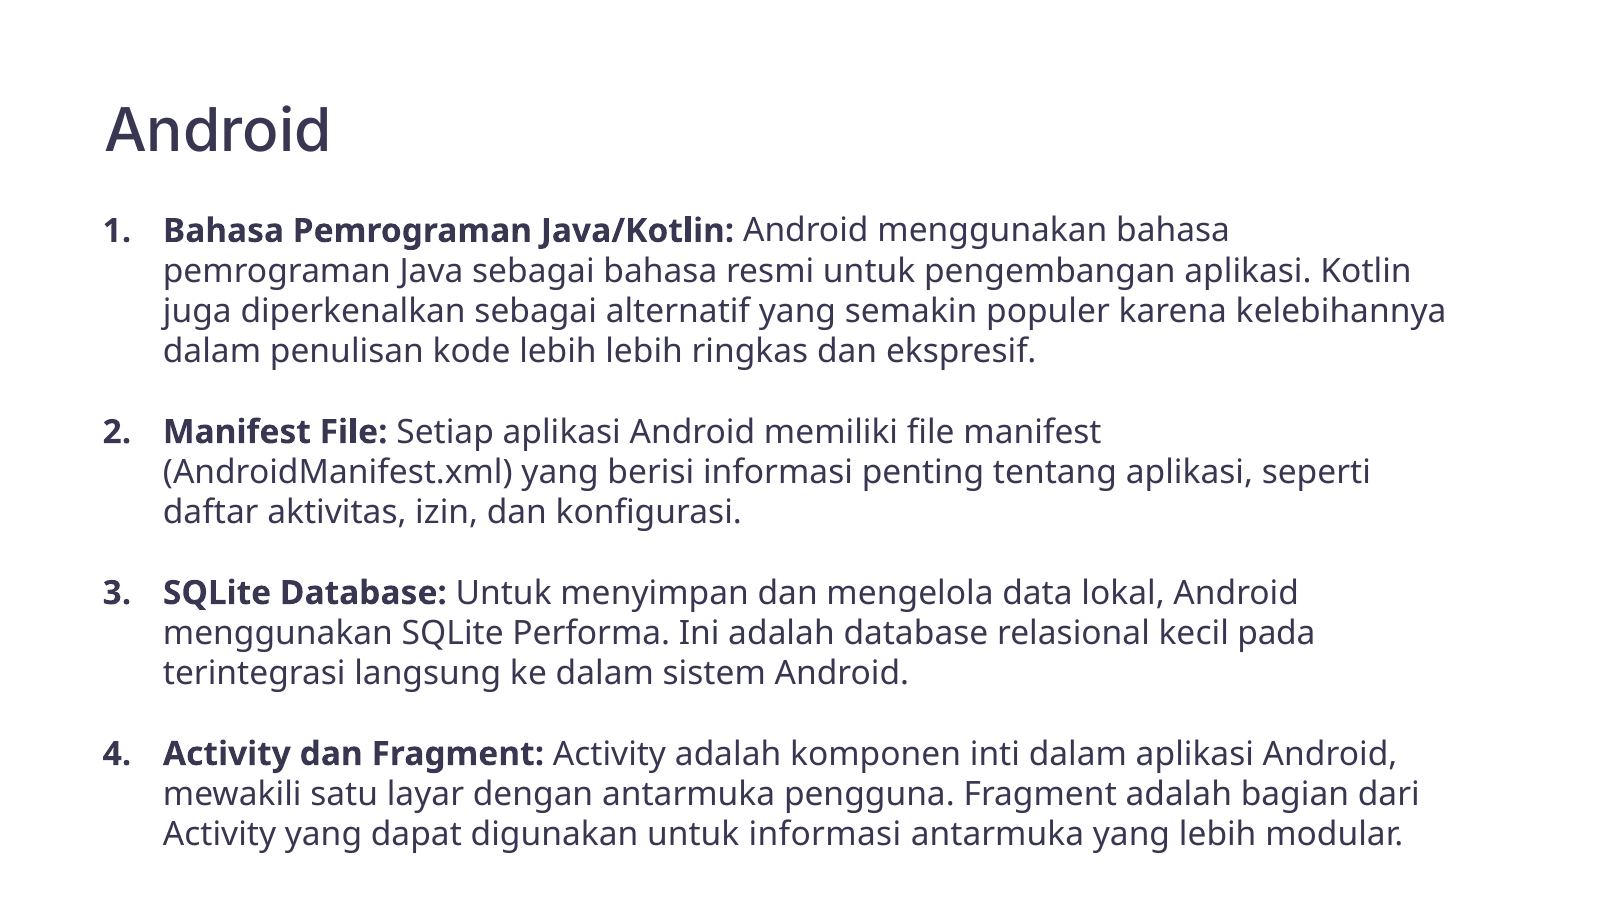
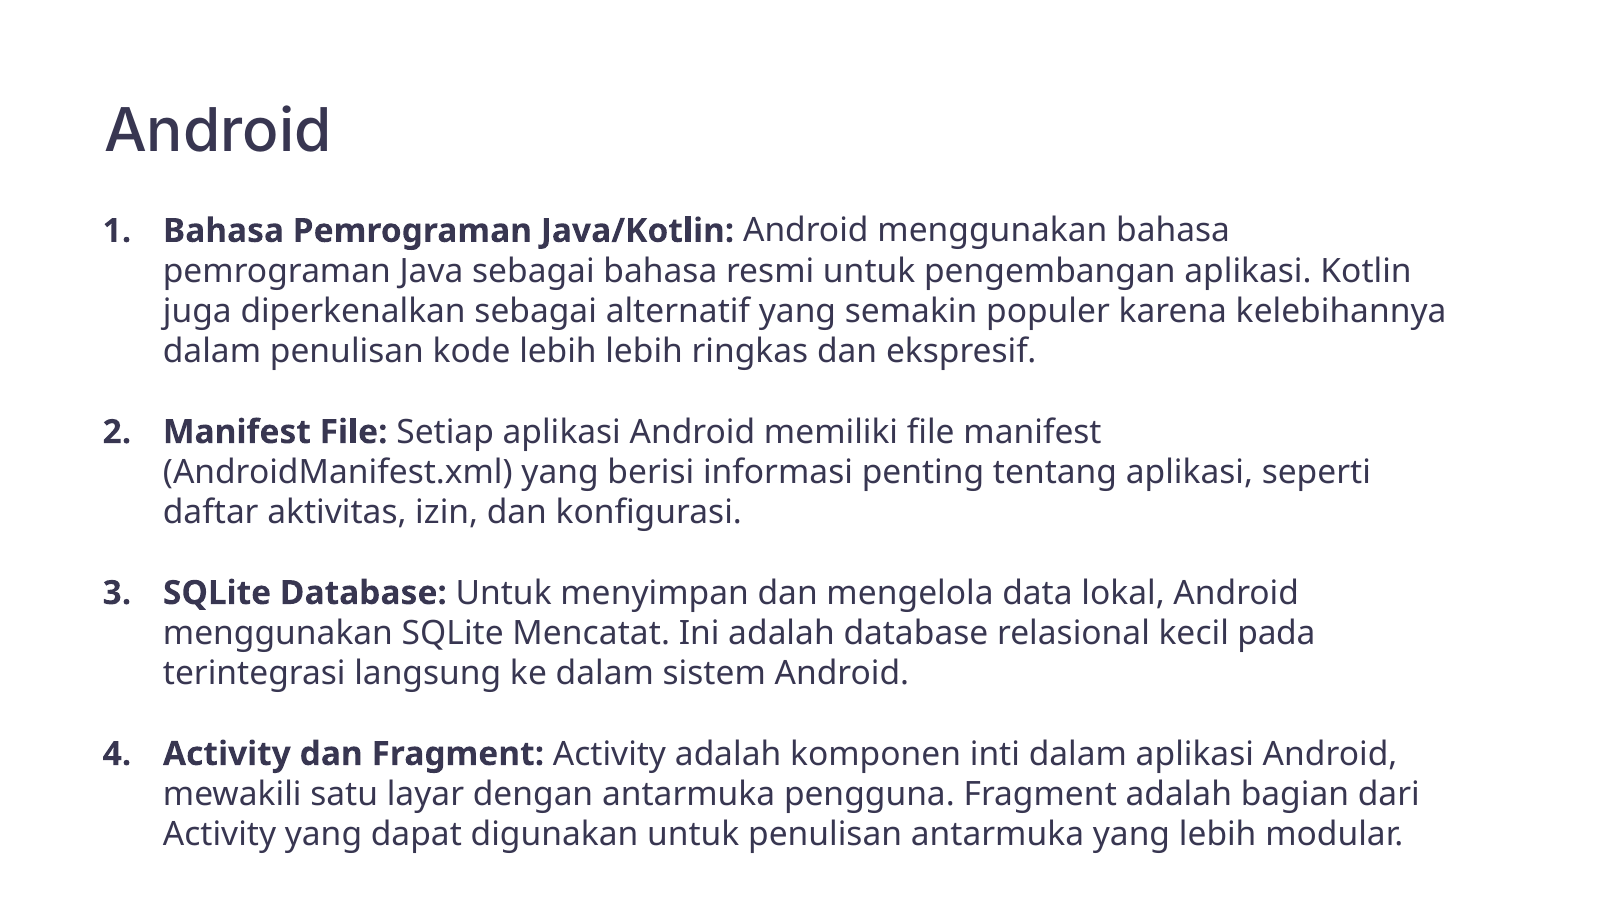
Performa: Performa -> Mencatat (591, 633)
untuk informasi: informasi -> penulisan (825, 834)
